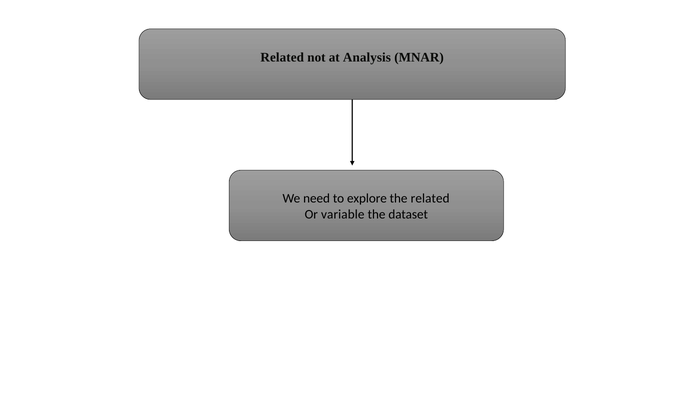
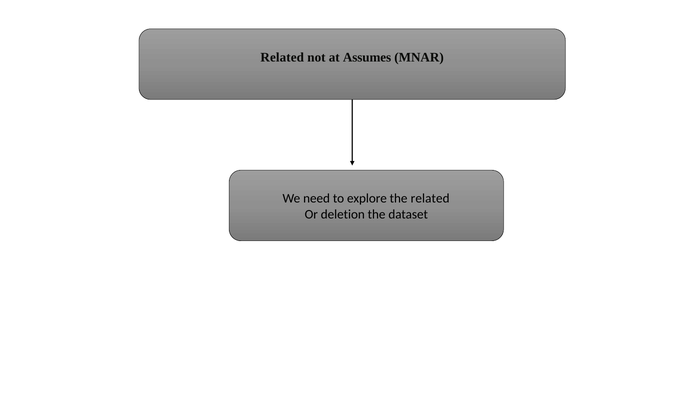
Analysis: Analysis -> Assumes (367, 57)
variable: variable -> deletion (343, 214)
